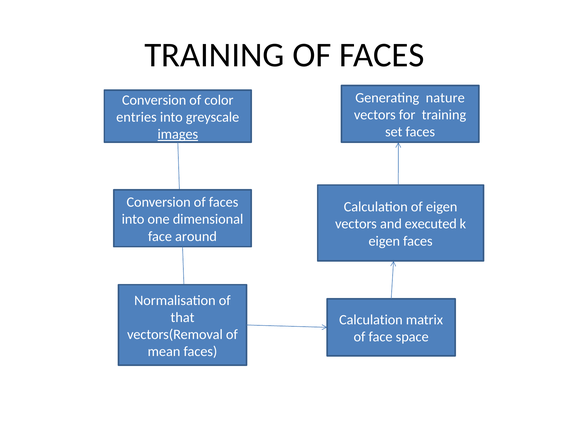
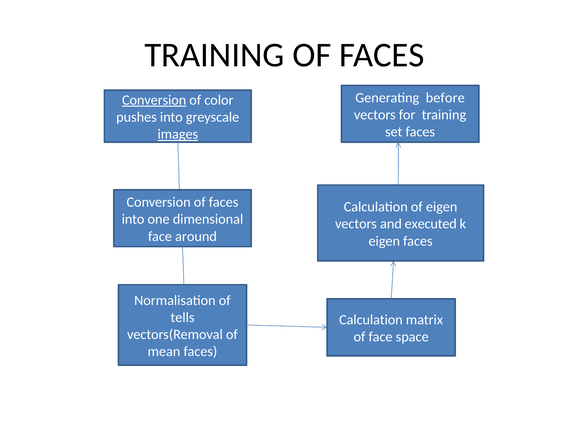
nature: nature -> before (445, 98)
Conversion underline: none -> present (154, 100)
entries: entries -> pushes (136, 117)
that: that -> tells (183, 317)
